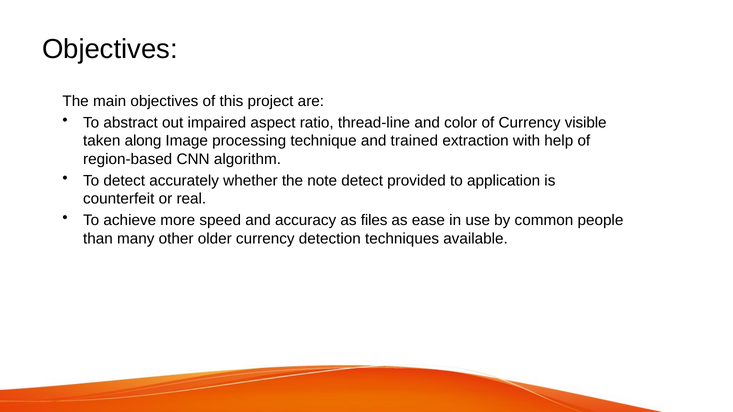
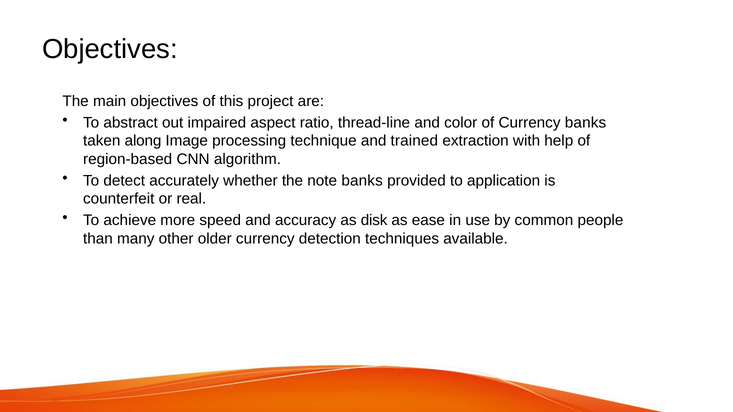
Currency visible: visible -> banks (586, 123)
note detect: detect -> banks (362, 181)
files: files -> disk (374, 220)
